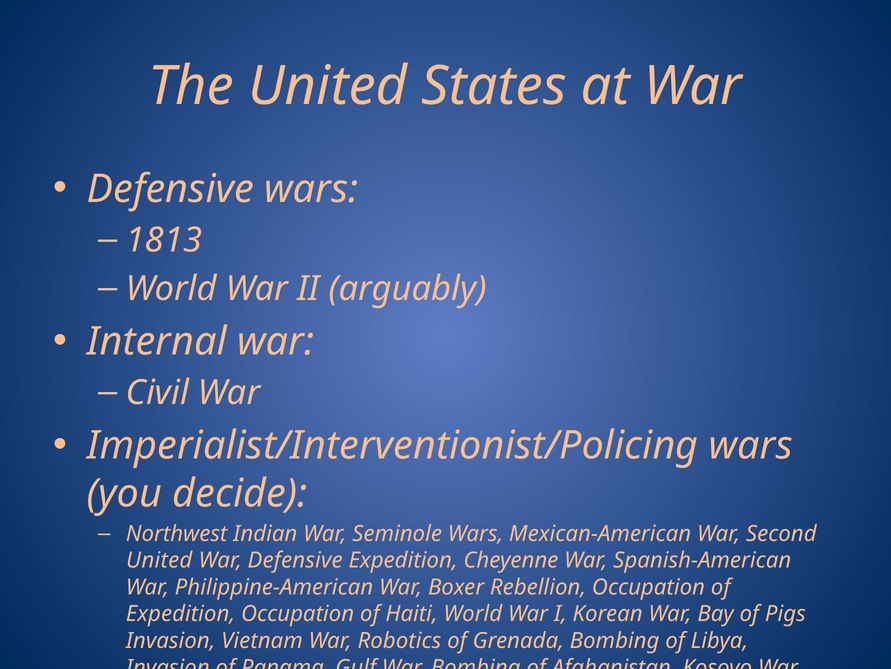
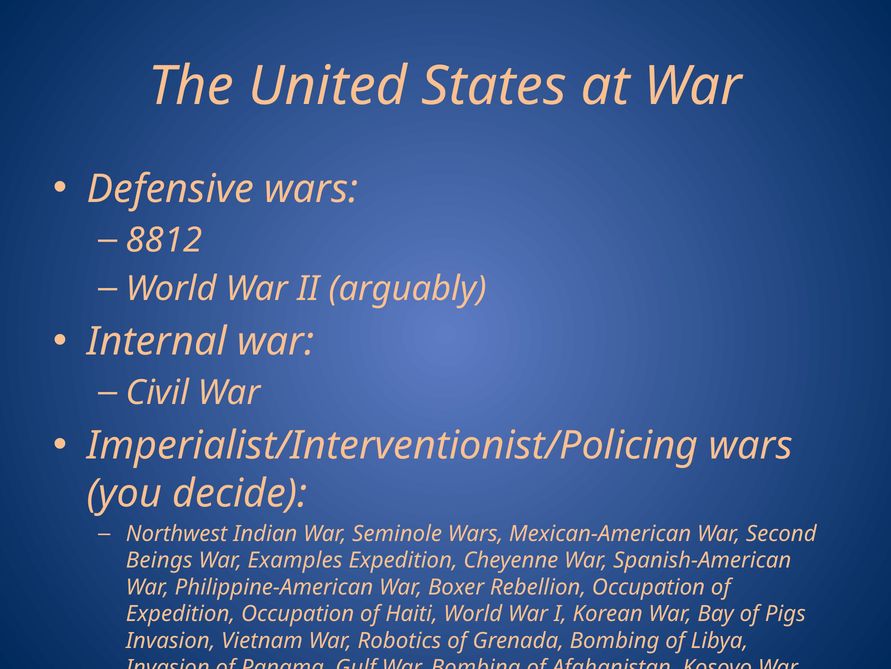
1813: 1813 -> 8812 (164, 240)
United: United -> Beings (159, 560)
War Defensive: Defensive -> Examples (295, 560)
